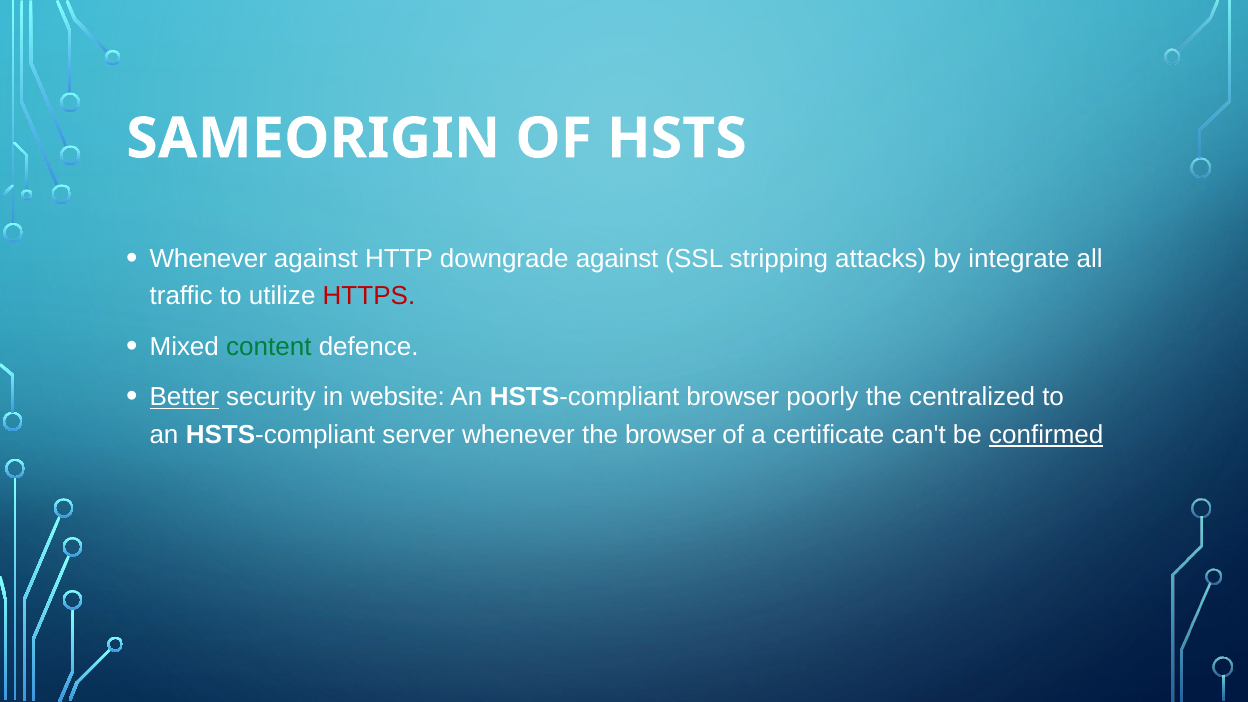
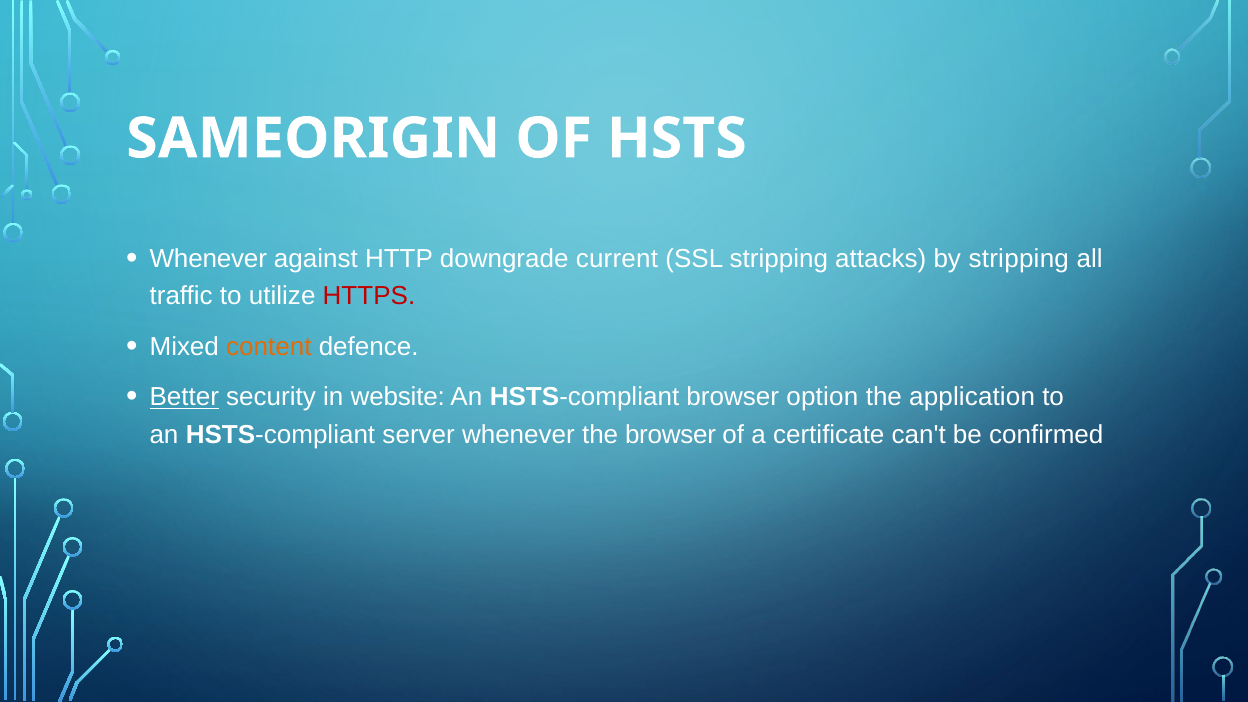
downgrade against: against -> current (617, 259)
by integrate: integrate -> stripping (1019, 259)
content colour: green -> orange (269, 347)
poorly: poorly -> option (822, 397)
centralized: centralized -> application (972, 397)
confirmed underline: present -> none (1046, 435)
